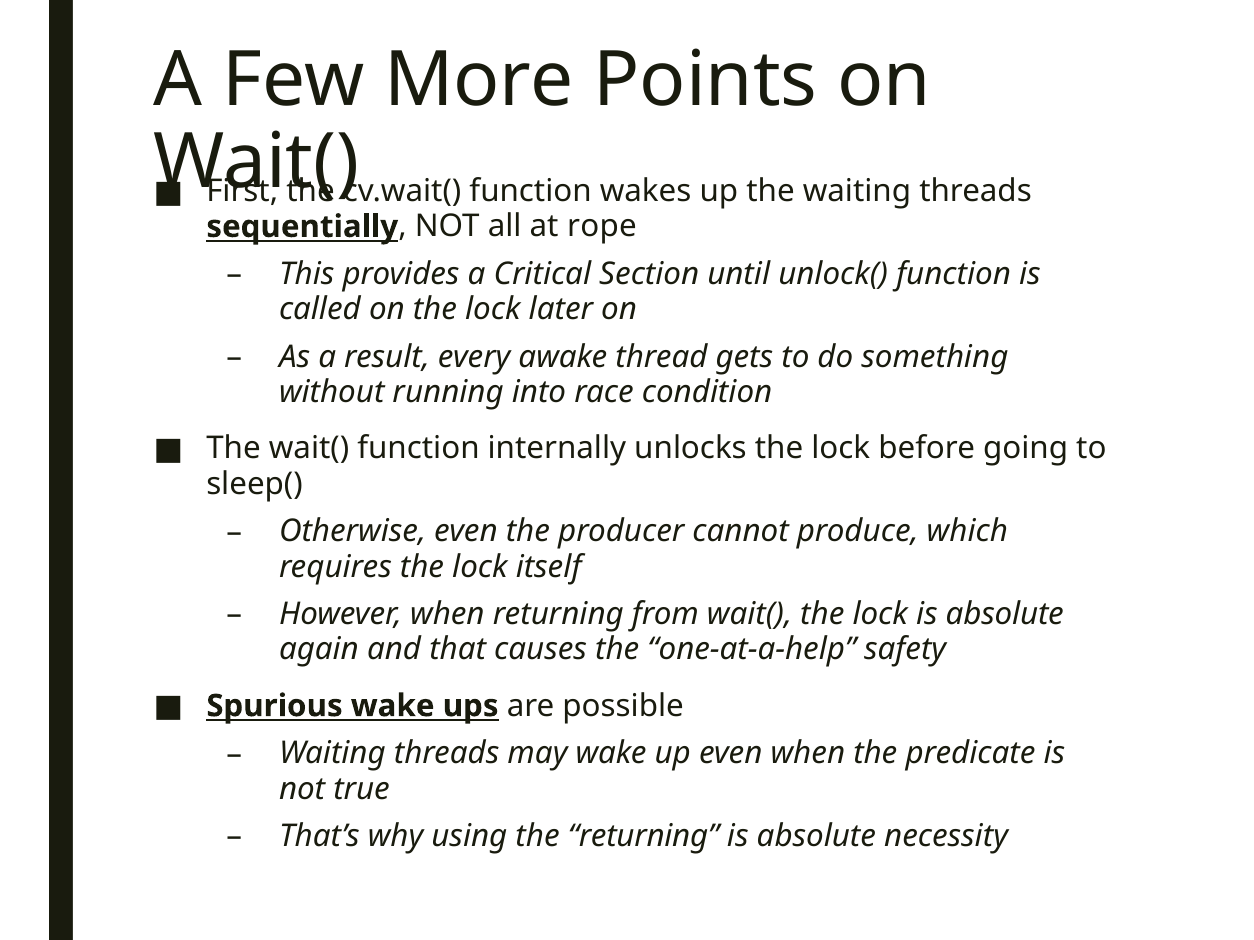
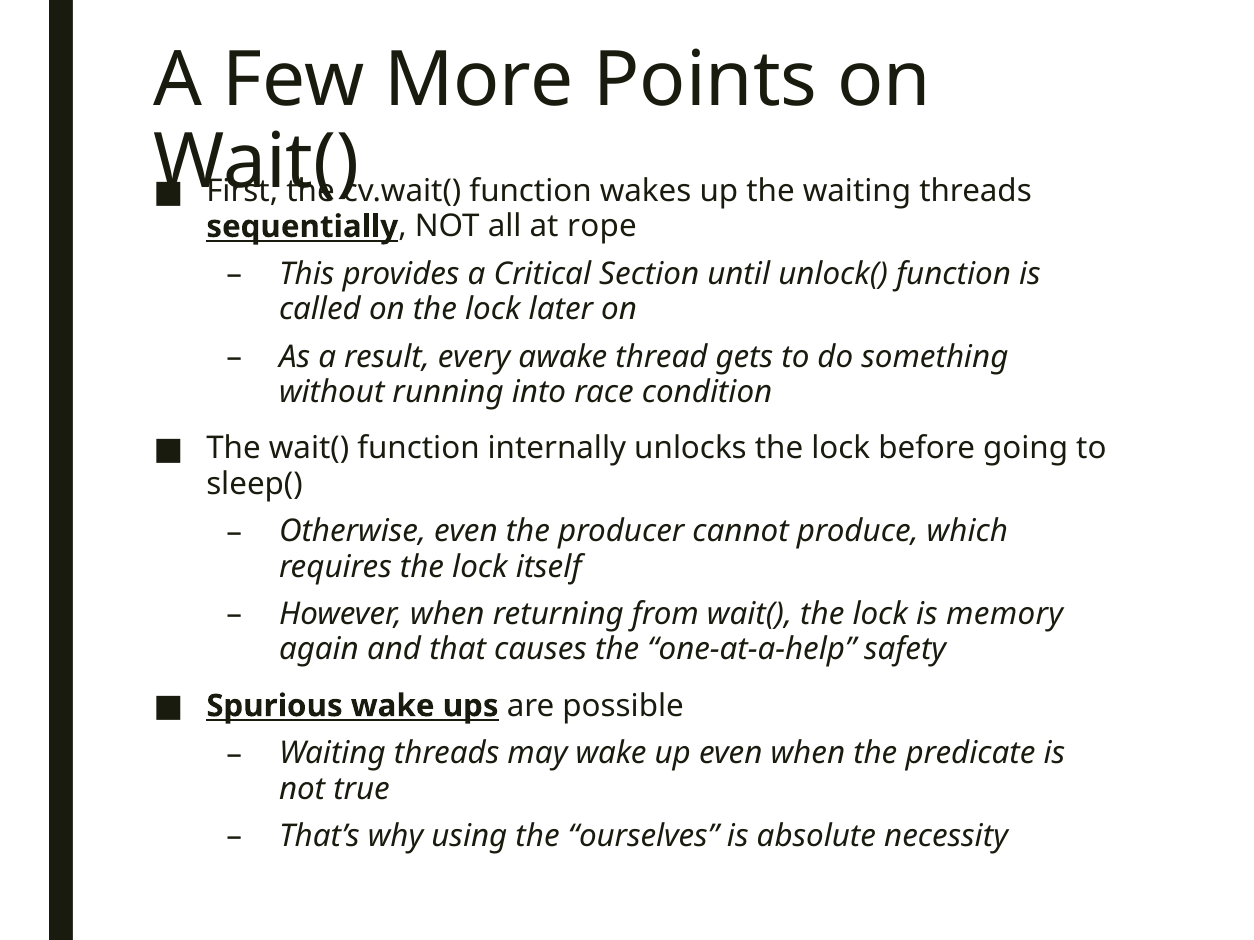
lock is absolute: absolute -> memory (1005, 615)
the returning: returning -> ourselves (643, 837)
